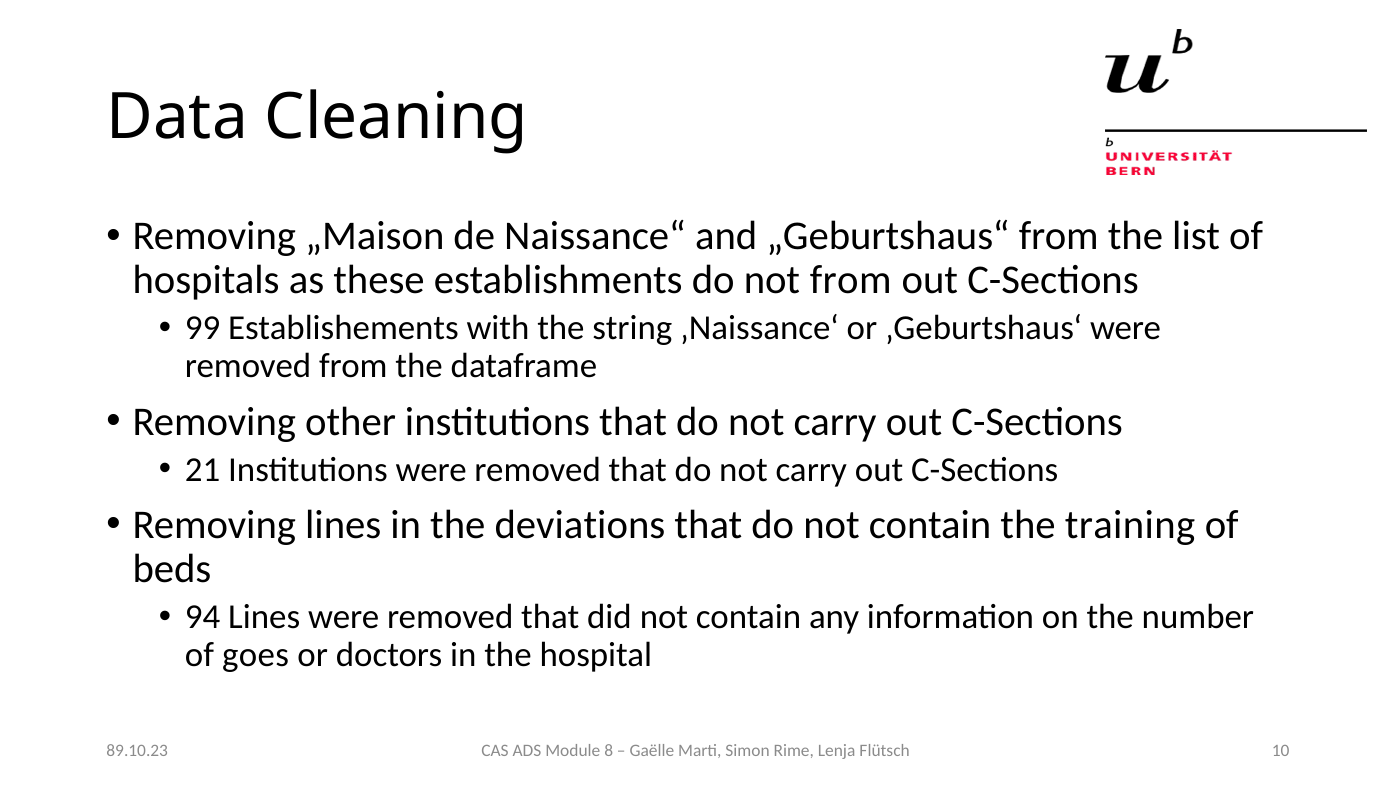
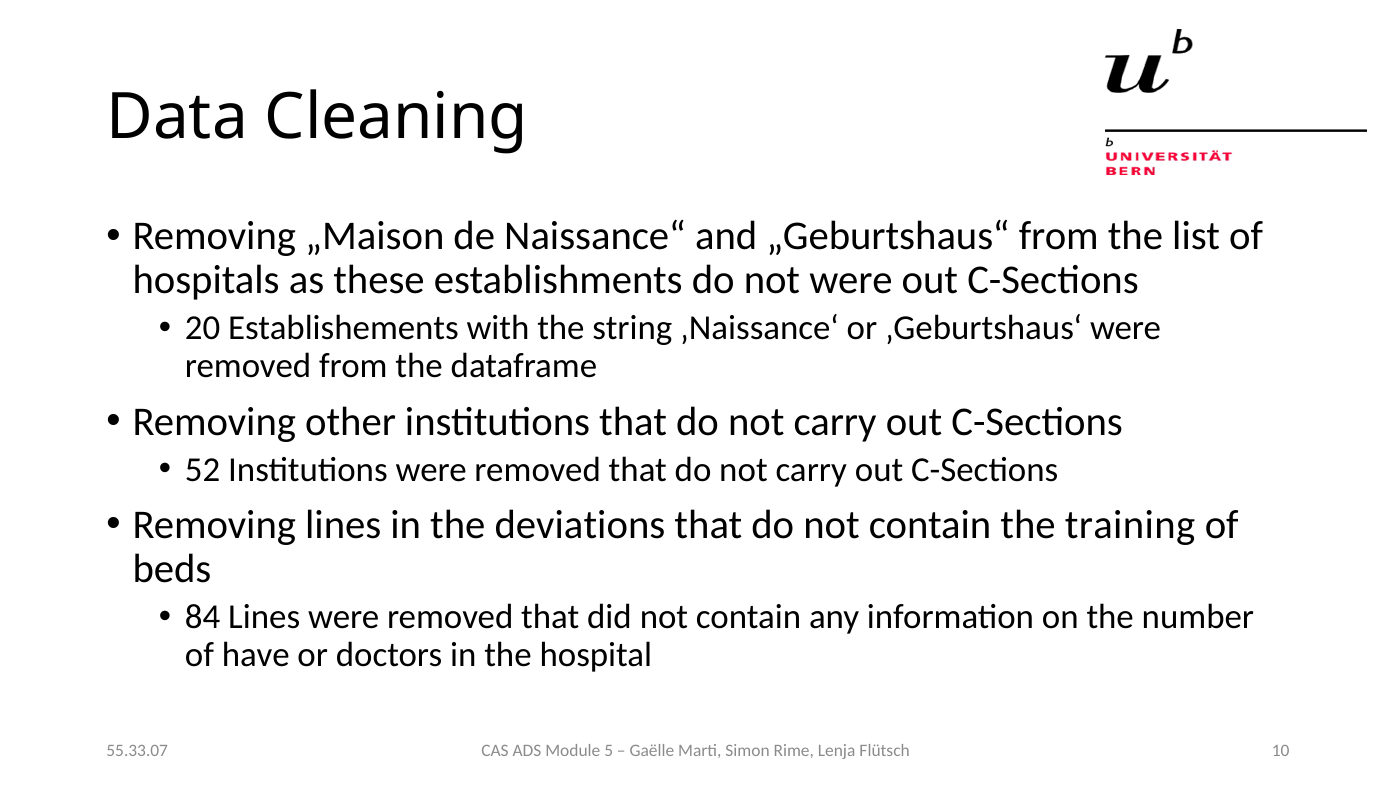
not from: from -> were (851, 280)
99: 99 -> 20 (203, 328)
21: 21 -> 52 (203, 469)
94: 94 -> 84 (203, 617)
goes: goes -> have (256, 654)
8: 8 -> 5 (609, 750)
89.10.23: 89.10.23 -> 55.33.07 (137, 750)
